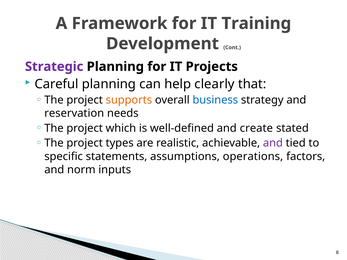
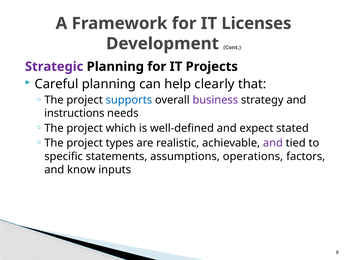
Training: Training -> Licenses (256, 23)
supports colour: orange -> blue (129, 100)
business colour: blue -> purple (215, 100)
reservation: reservation -> instructions (74, 113)
create: create -> expect (256, 128)
norm: norm -> know (81, 170)
